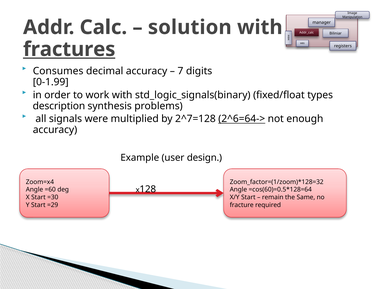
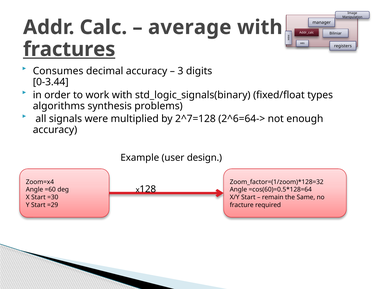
solution: solution -> average (190, 27)
7: 7 -> 3 (180, 71)
0-1.99: 0-1.99 -> 0-3.44 (51, 82)
description: description -> algorithms (59, 106)
2^6=64-> underline: present -> none (242, 119)
